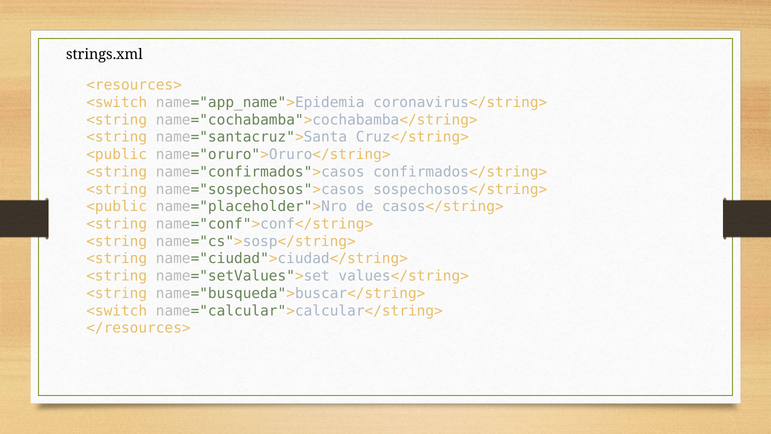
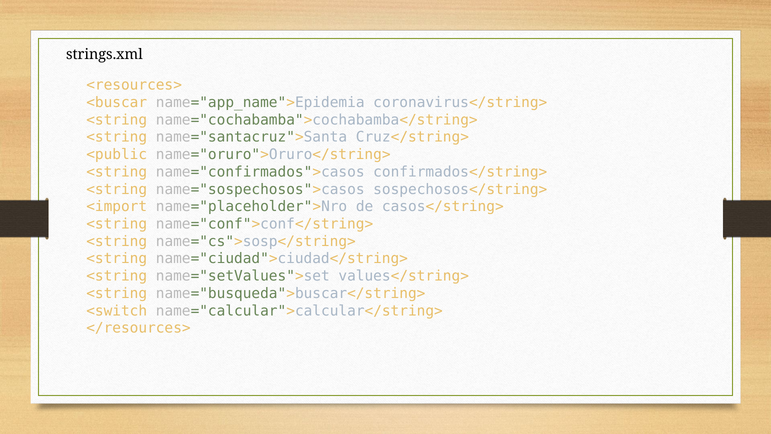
<switch: <switch -> <buscar (117, 102)
<public: <public -> <import (117, 206)
